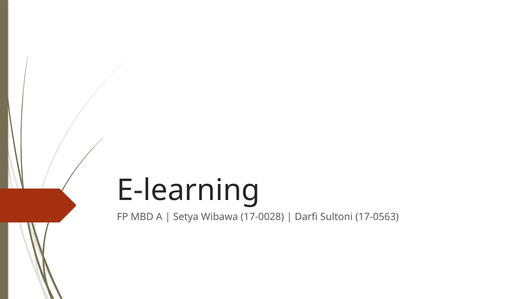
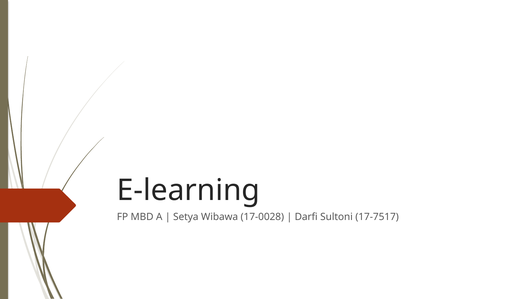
17-0563: 17-0563 -> 17-7517 (377, 217)
